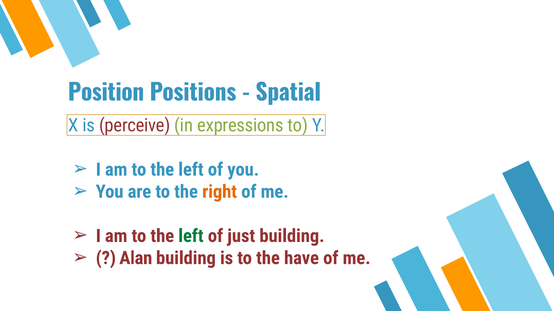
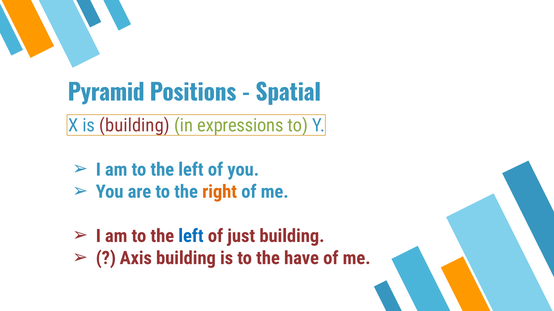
Position: Position -> Pyramid (106, 93)
is perceive: perceive -> building (135, 126)
left colour: green -> blue (191, 236)
Alan: Alan -> Axis (136, 259)
